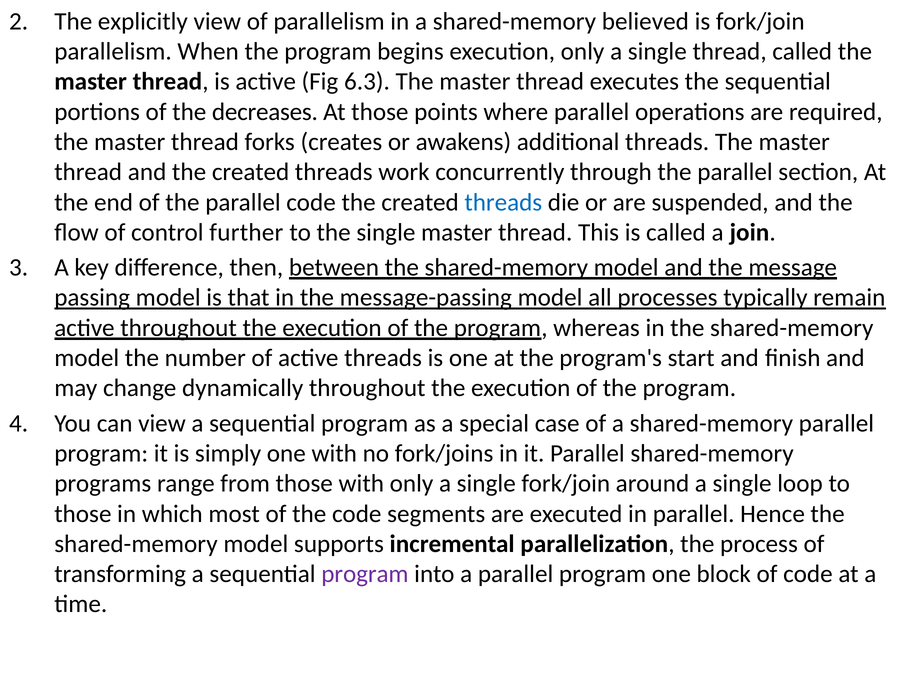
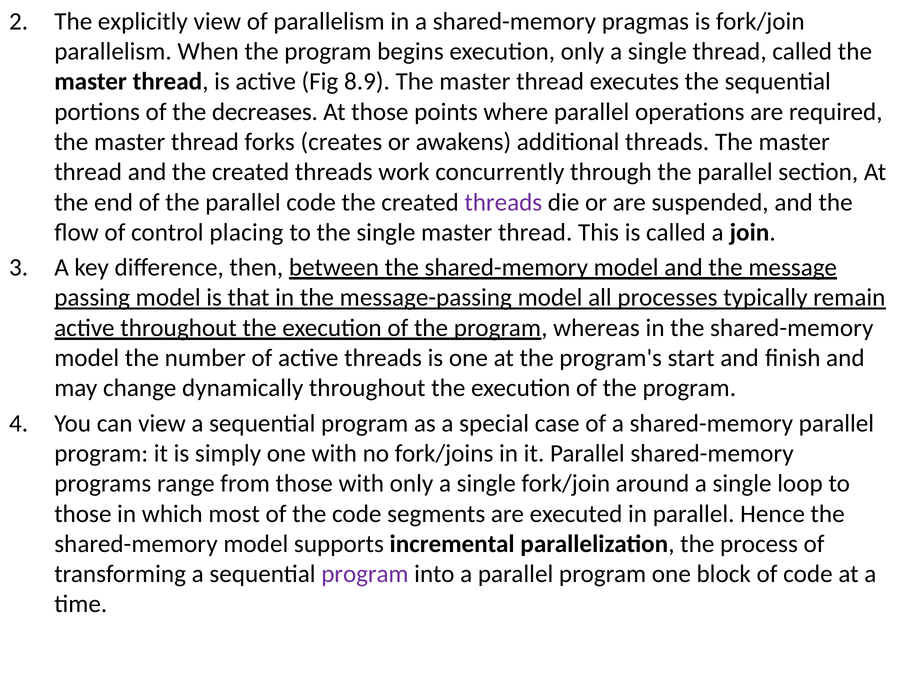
believed: believed -> pragmas (645, 21)
6.3: 6.3 -> 8.9 (367, 82)
threads colour: blue -> purple (503, 202)
further: further -> placing (246, 233)
